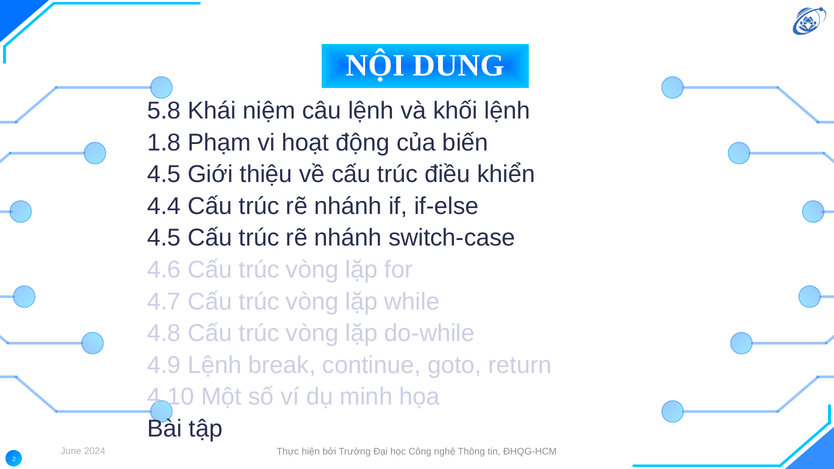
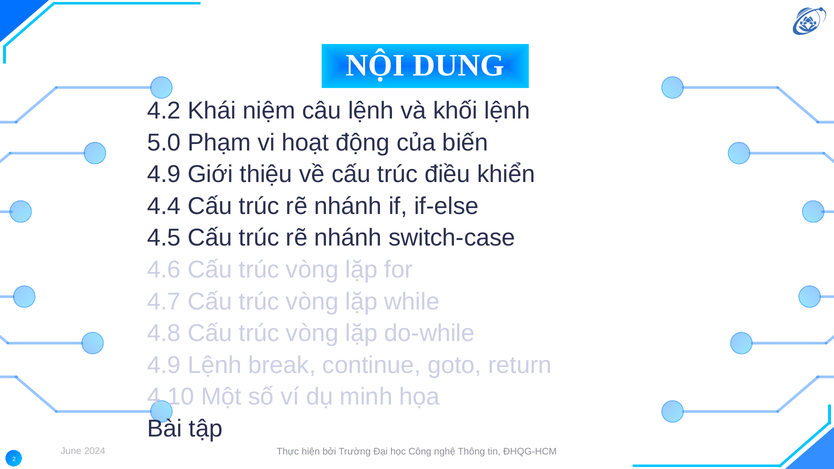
5.8: 5.8 -> 4.2 (164, 111)
1.8: 1.8 -> 5.0 (164, 143)
4.5: 4.5 -> 4.9 (164, 174)
